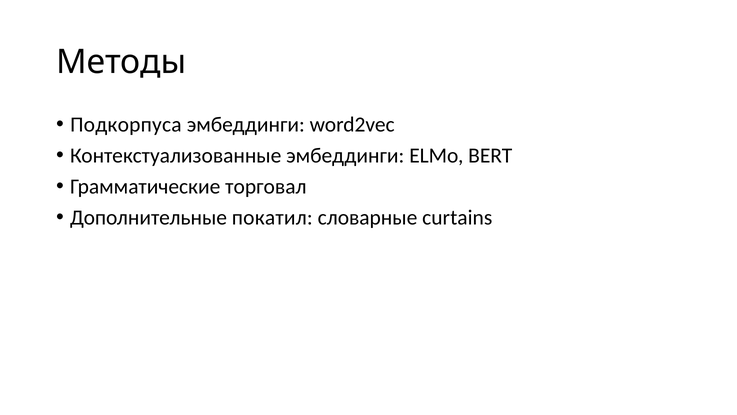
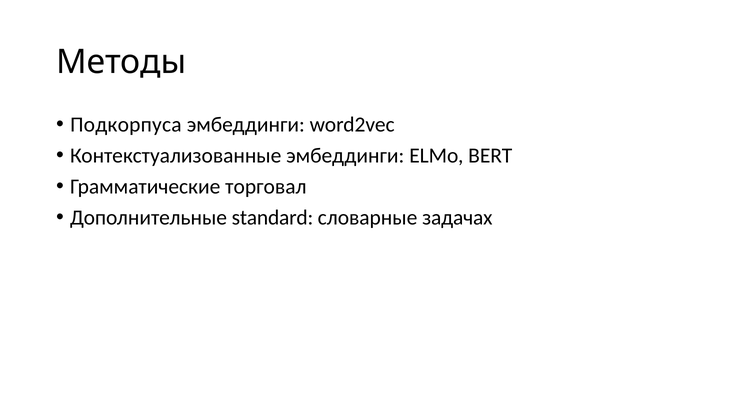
покатил: покатил -> standard (272, 217)
curtains: curtains -> задачах (457, 217)
